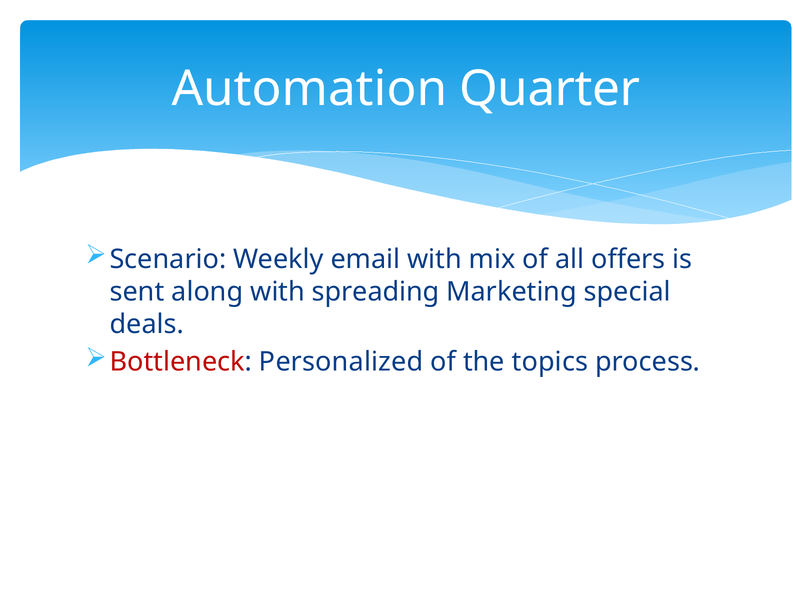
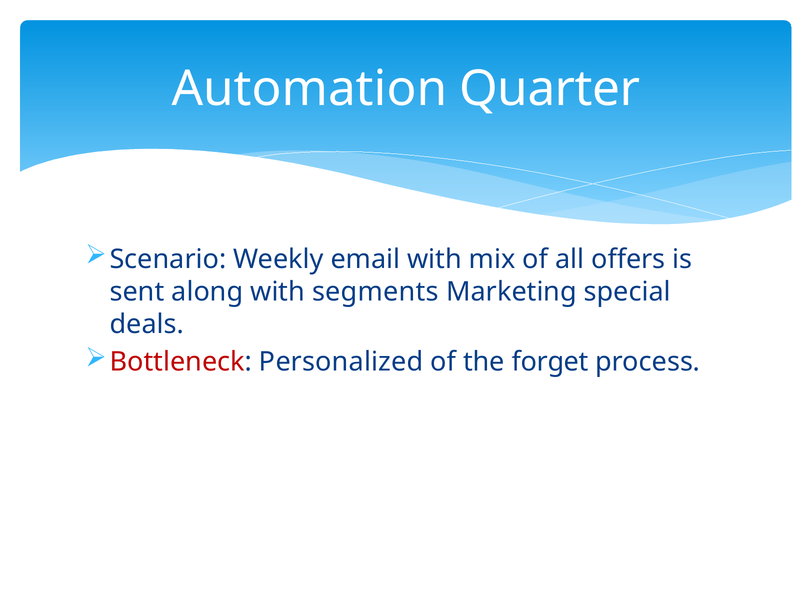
spreading: spreading -> segments (375, 292)
topics: topics -> forget (550, 362)
